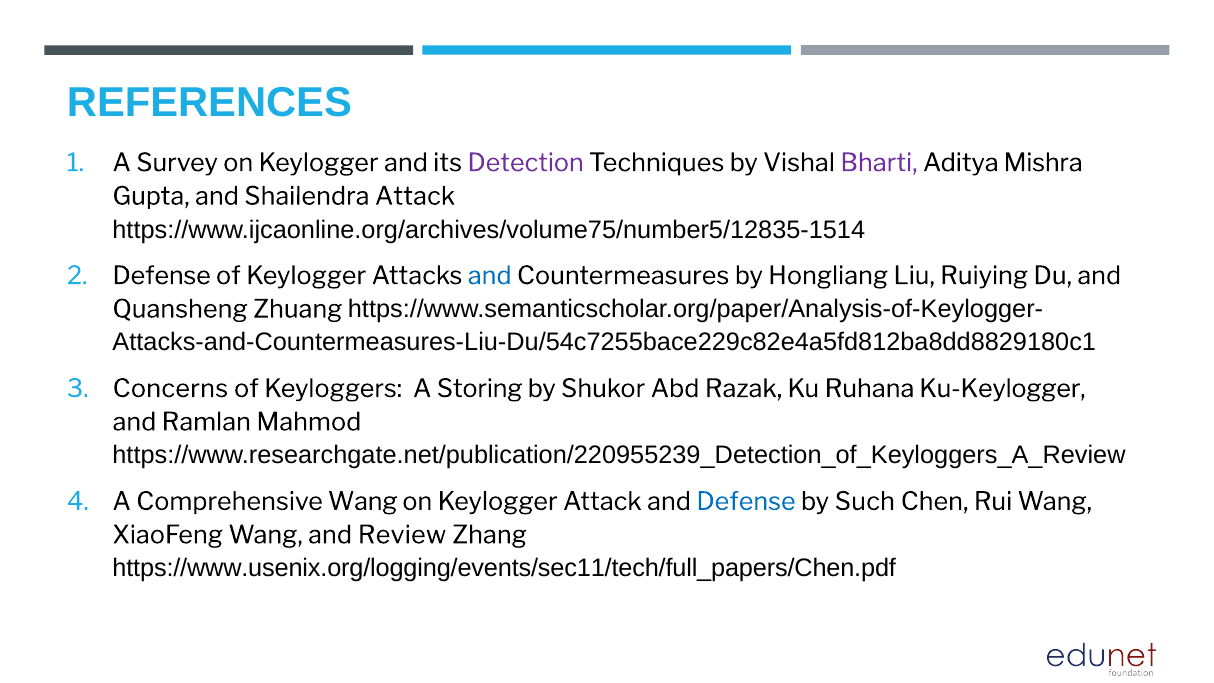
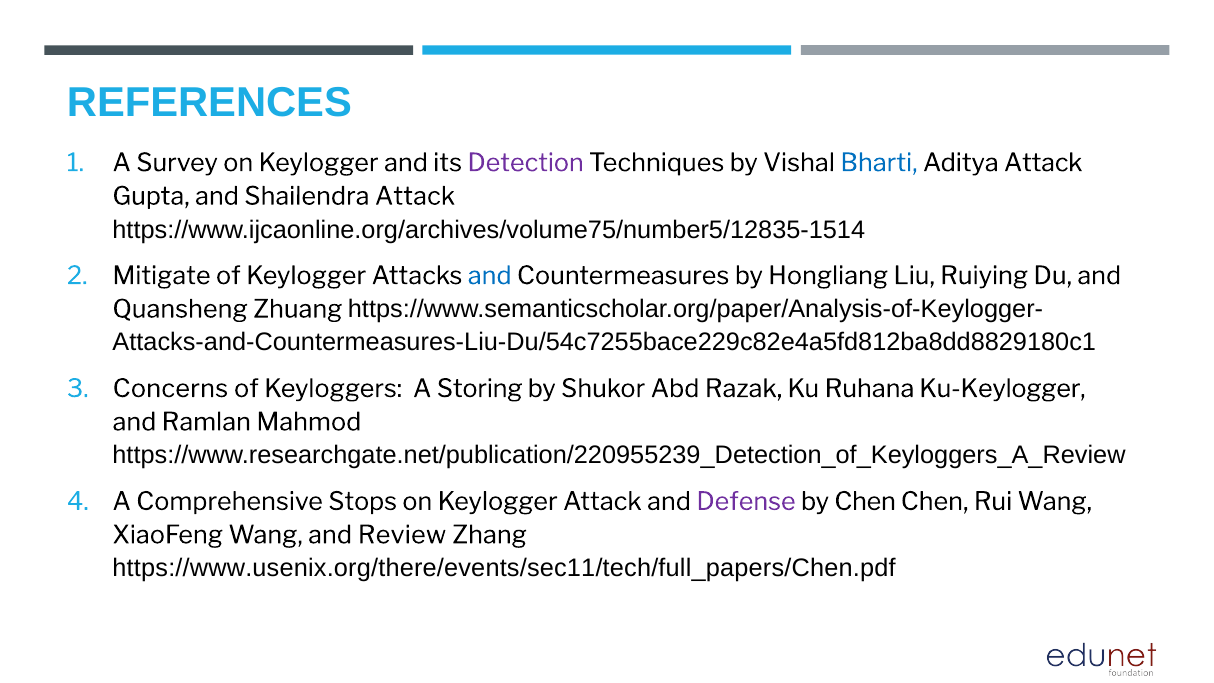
Bharti colour: purple -> blue (879, 163)
Aditya Mishra: Mishra -> Attack (1043, 163)
Defense: Defense -> Mitigate (162, 276)
Comprehensive Wang: Wang -> Stops (363, 501)
Defense colour: blue -> purple (746, 501)
by Such: Such -> Chen (865, 501)
https://www.usenix.org/logging/events/sec11/tech/full_papers/Chen.pdf: https://www.usenix.org/logging/events/sec11/tech/full_papers/Chen.pdf -> https://www.usenix.org/there/events/sec11/tech/full_papers/Chen.pdf (504, 568)
